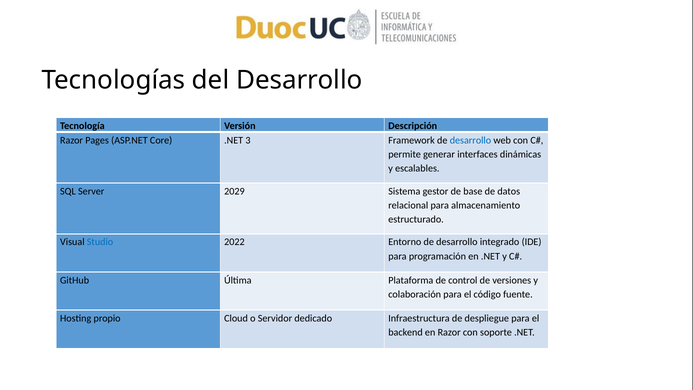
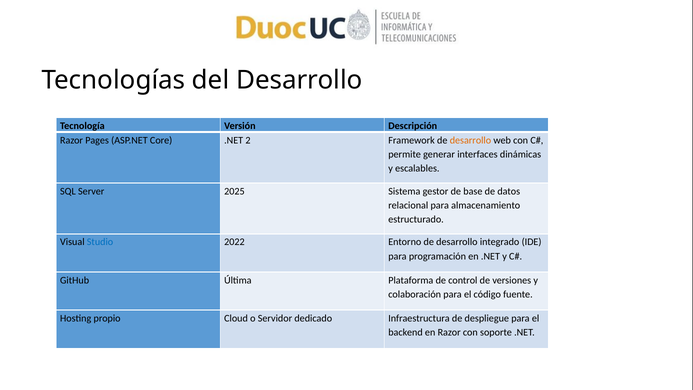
3: 3 -> 2 (248, 140)
desarrollo colour: blue -> orange (470, 140)
2029: 2029 -> 2025 (234, 191)
